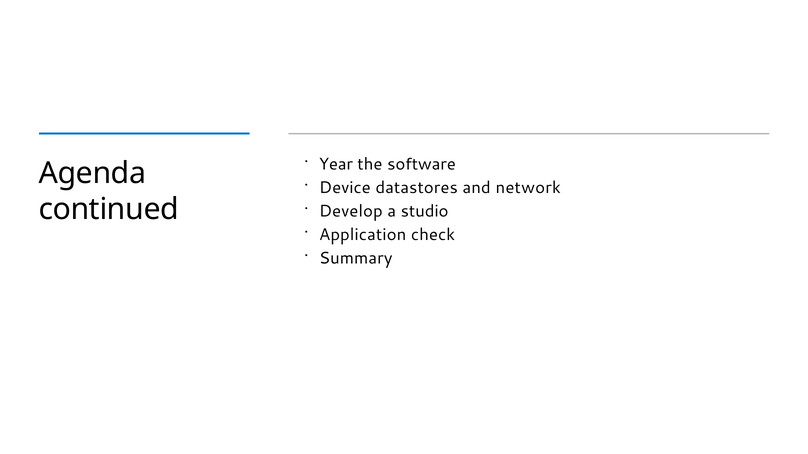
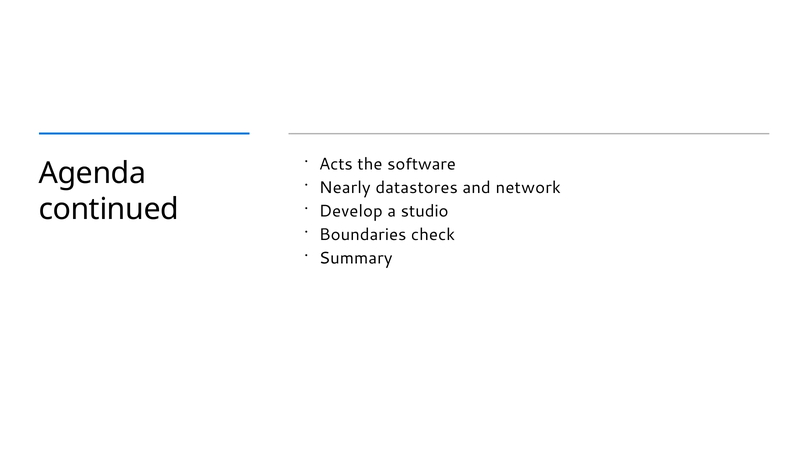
Year: Year -> Acts (336, 164)
Device: Device -> Nearly (345, 188)
Application: Application -> Boundaries (363, 235)
